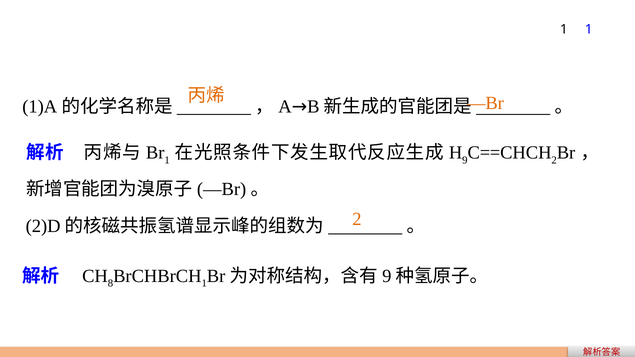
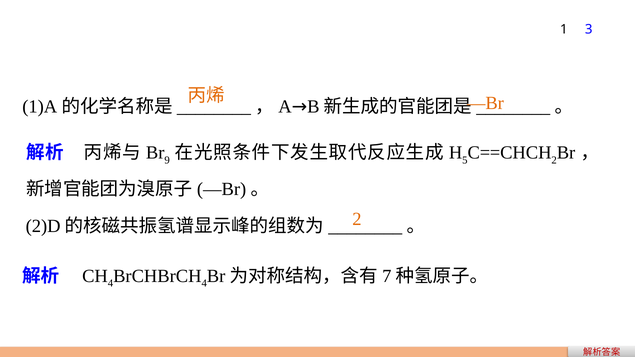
1 1: 1 -> 3 (589, 30)
1: 1 -> 9 (167, 160)
9: 9 -> 5 (465, 160)
8: 8 -> 4 (111, 284)
1: 1 -> 4 (204, 284)
9: 9 -> 7 (387, 276)
